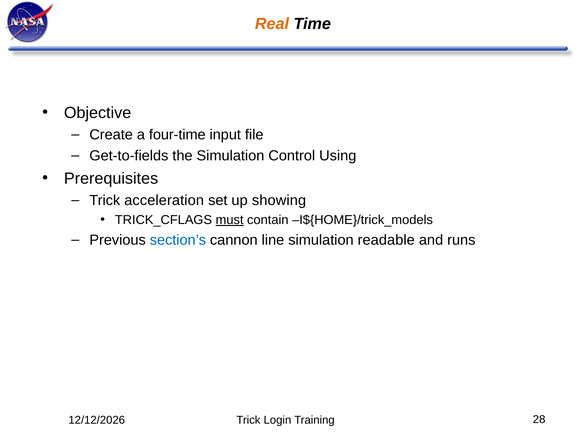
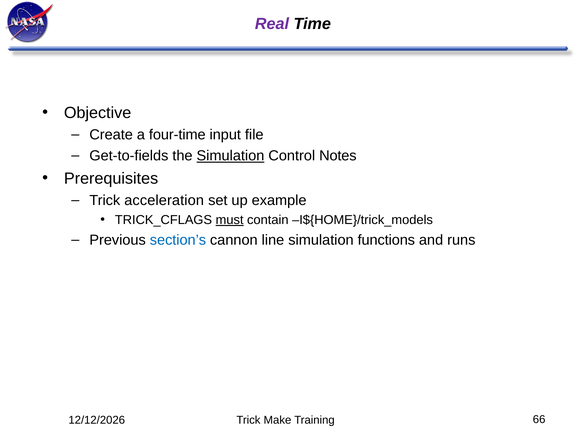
Real colour: orange -> purple (272, 24)
Simulation underline: none -> present (230, 156)
Using: Using -> Notes (338, 156)
showing: showing -> example (279, 200)
readable: readable -> functions (386, 240)
Login: Login -> Make (277, 420)
28: 28 -> 66 (539, 419)
